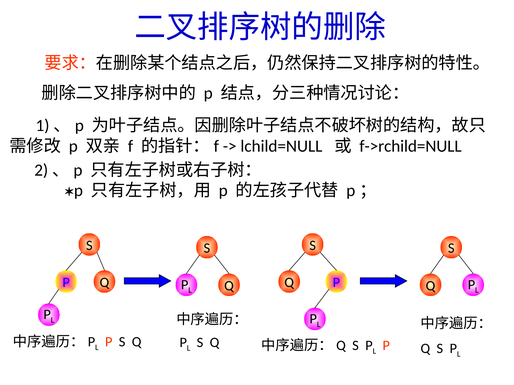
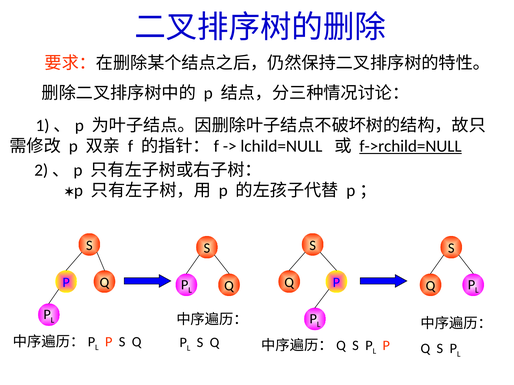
f->rchild=NULL underline: none -> present (410, 146)
